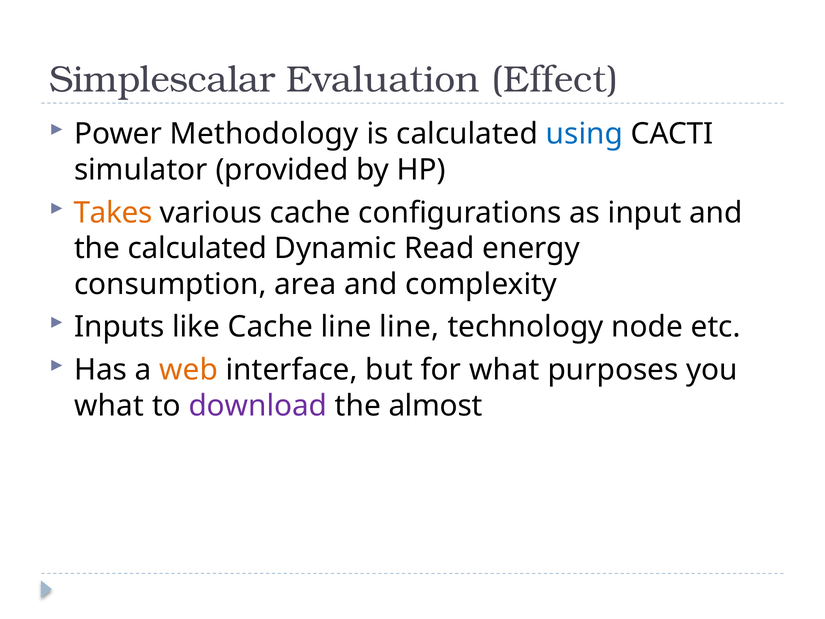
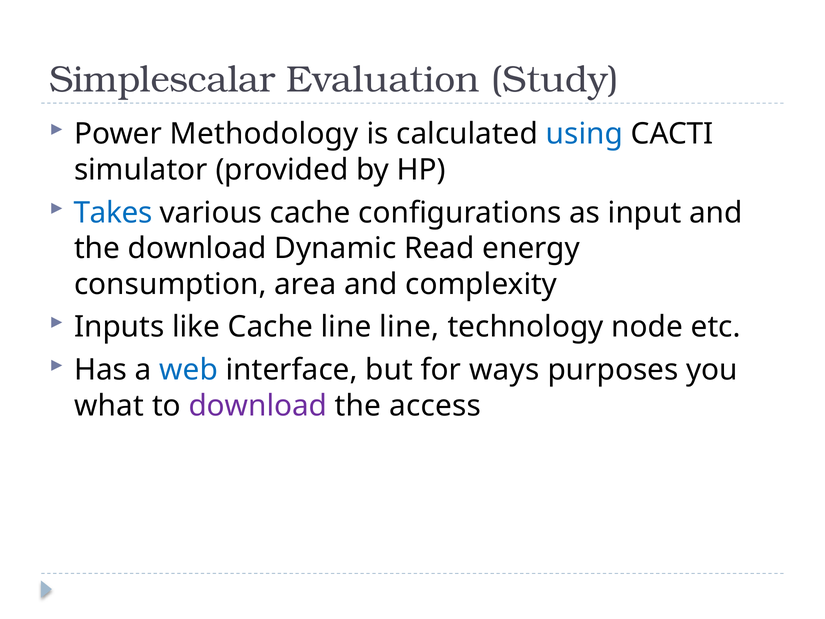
Effect: Effect -> Study (555, 80)
Takes colour: orange -> blue (113, 213)
the calculated: calculated -> download (197, 248)
web colour: orange -> blue (189, 370)
for what: what -> ways (504, 370)
almost: almost -> access (435, 406)
